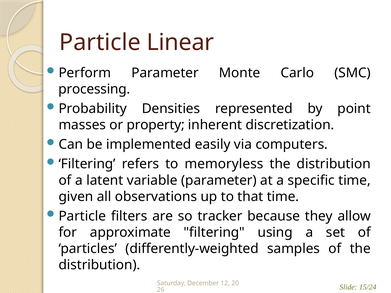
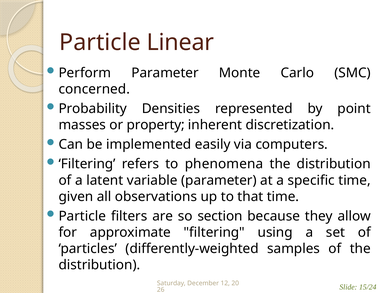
processing: processing -> concerned (94, 89)
memoryless: memoryless -> phenomena (224, 164)
tracker: tracker -> section (220, 216)
